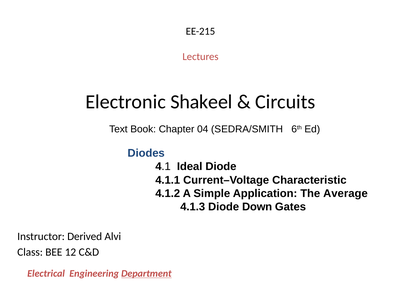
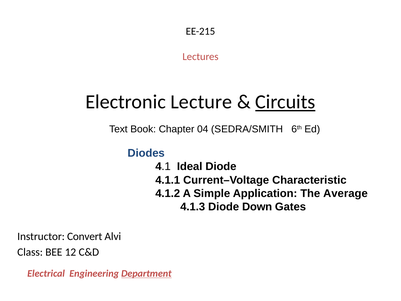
Shakeel: Shakeel -> Lecture (201, 102)
Circuits underline: none -> present (285, 102)
Derived: Derived -> Convert (85, 236)
